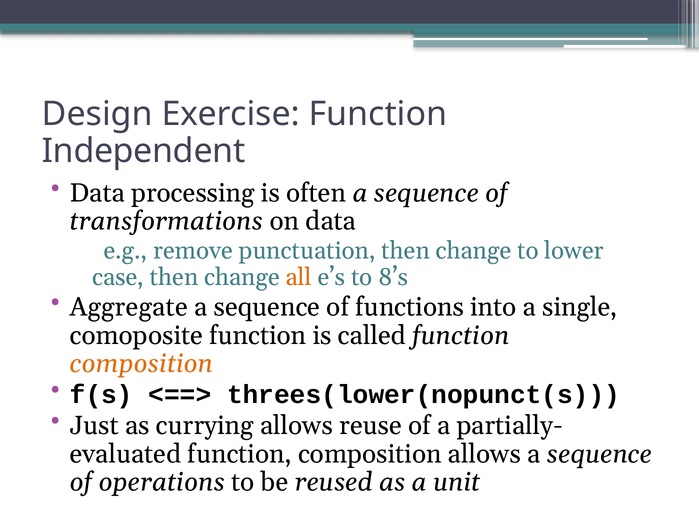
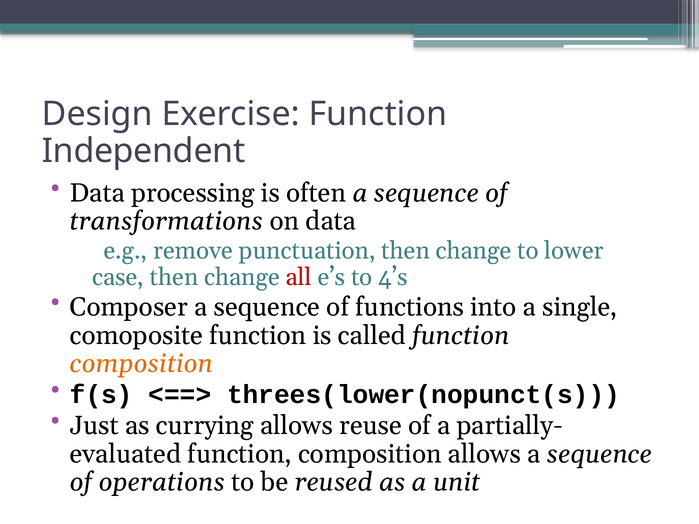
all colour: orange -> red (299, 277)
8’s: 8’s -> 4’s (393, 277)
Aggregate: Aggregate -> Composer (129, 307)
